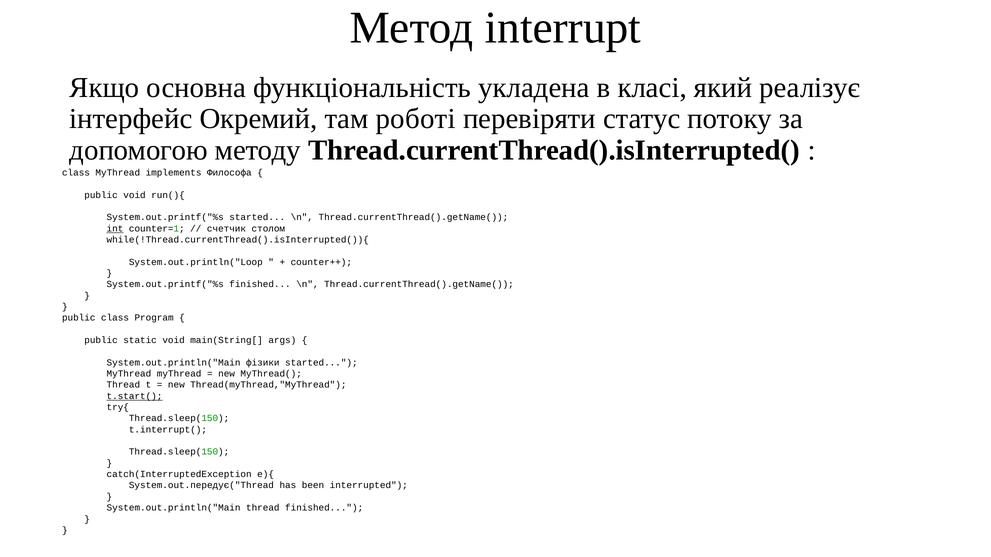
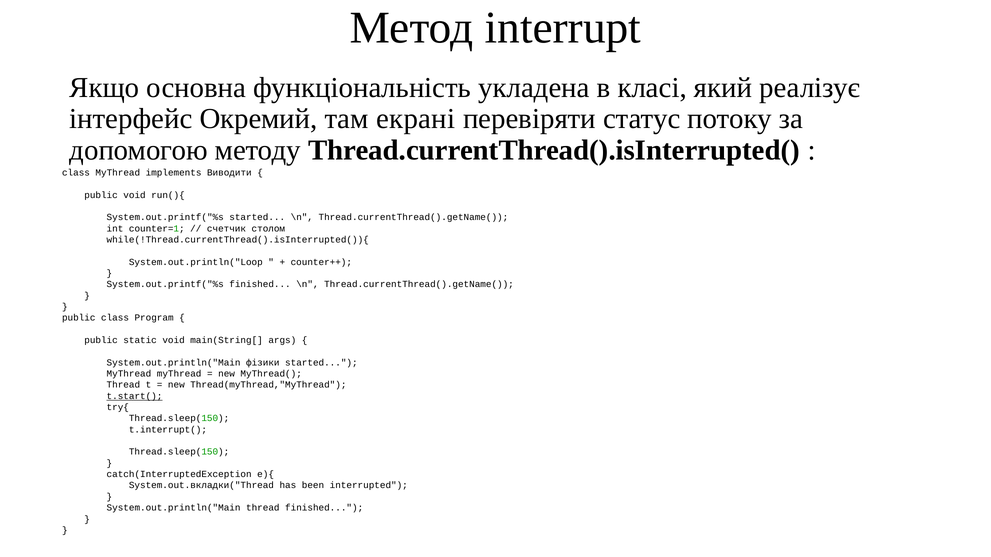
роботі: роботі -> екрані (416, 119)
Философа: Философа -> Виводити (229, 173)
int underline: present -> none (115, 229)
System.out.передує("Thread: System.out.передує("Thread -> System.out.вкладки("Thread (201, 486)
